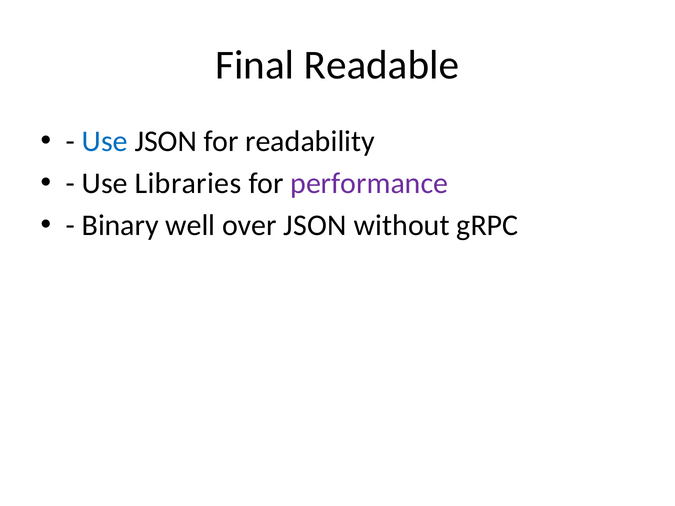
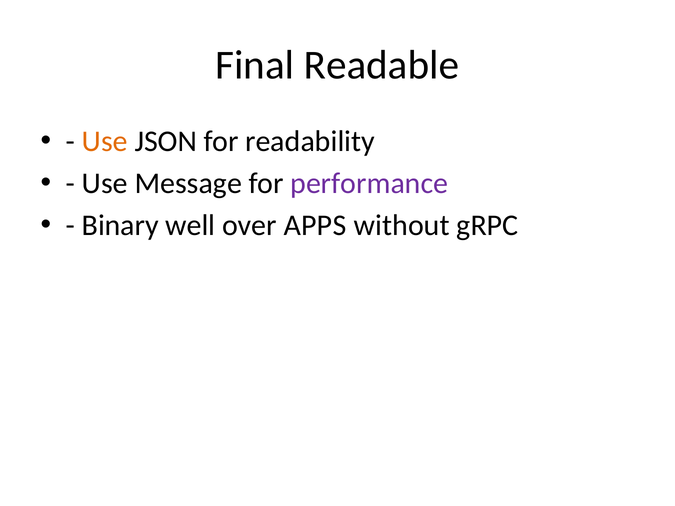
Use colour: blue -> orange (105, 142)
Libraries: Libraries -> Message (188, 184)
over JSON: JSON -> APPS (315, 226)
